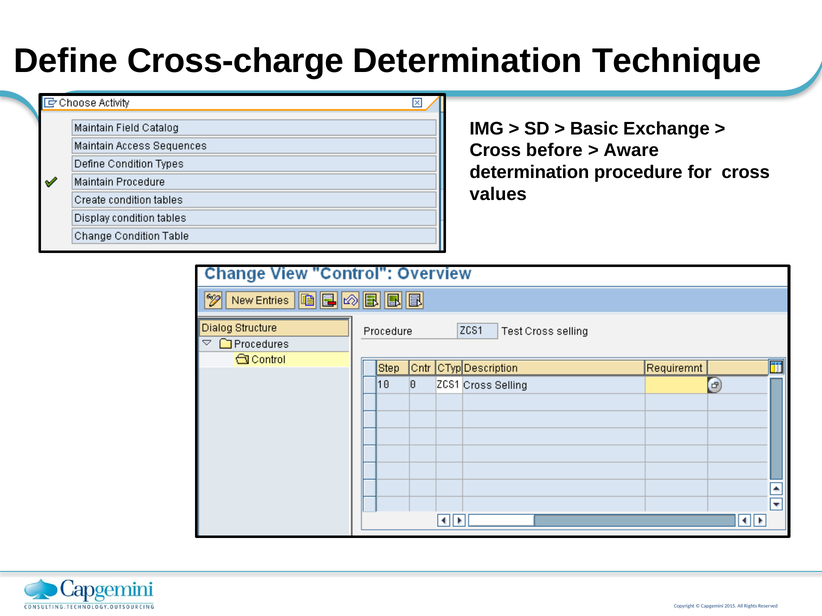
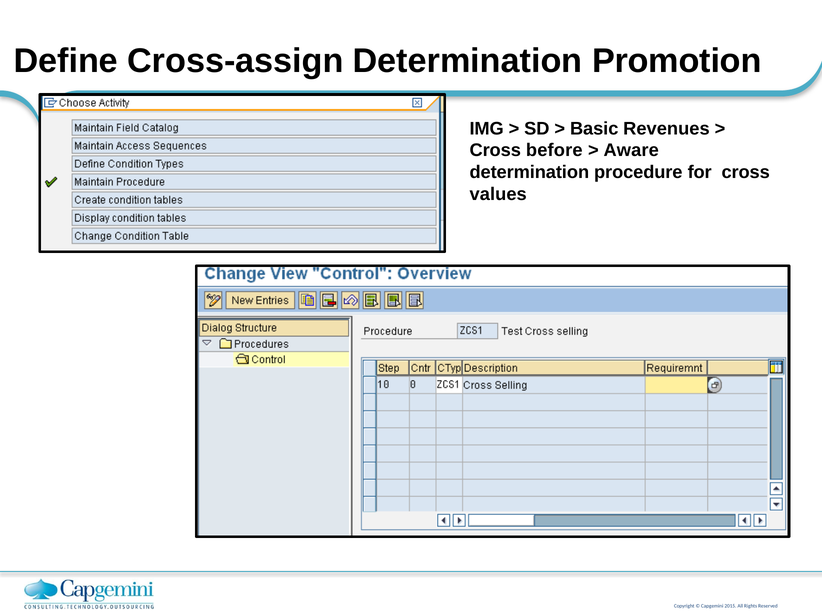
Cross-charge: Cross-charge -> Cross-assign (235, 61)
Technique: Technique -> Promotion (677, 61)
Exchange: Exchange -> Revenues (666, 129)
